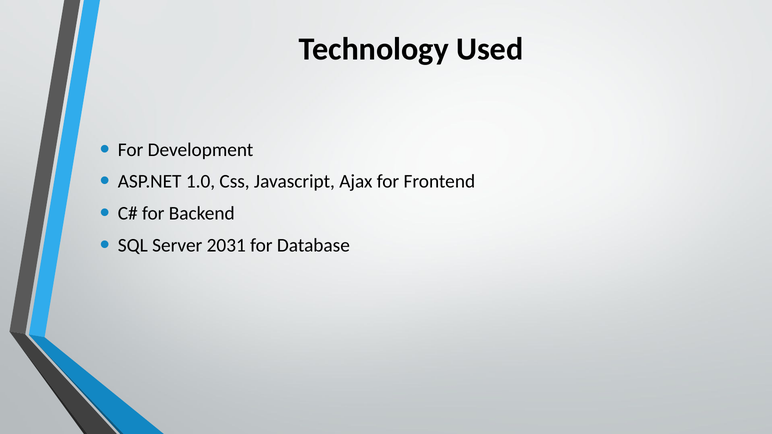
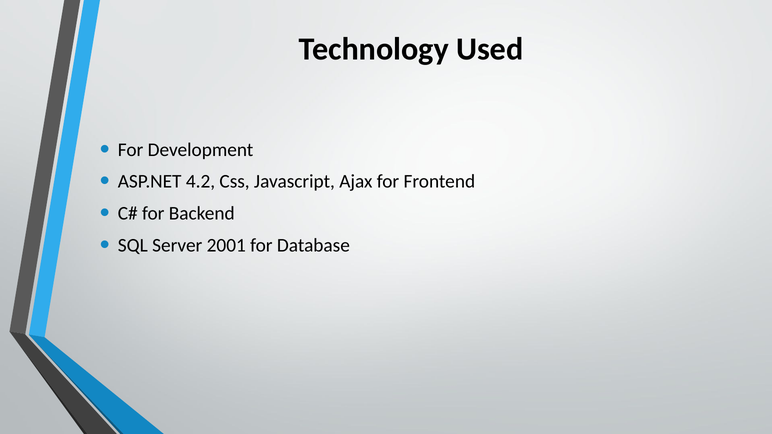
1.0: 1.0 -> 4.2 (200, 182)
2031: 2031 -> 2001 (226, 245)
